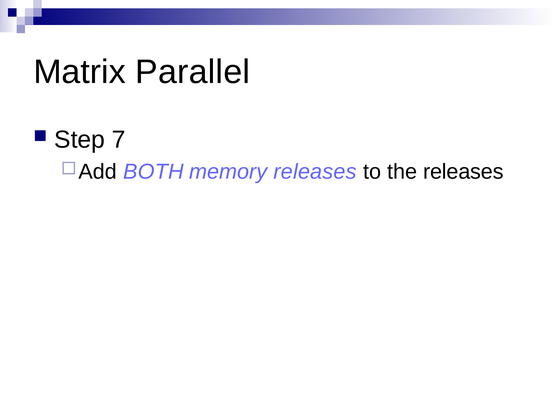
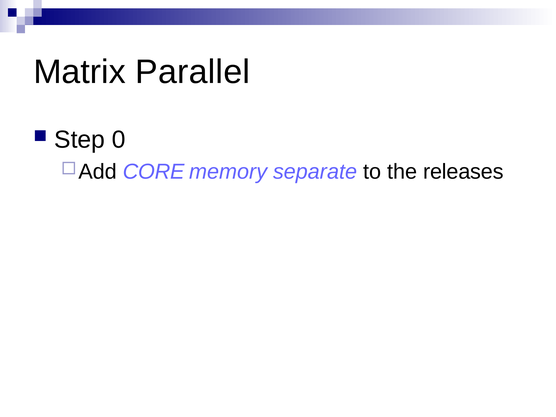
7: 7 -> 0 (119, 140)
BOTH: BOTH -> CORE (154, 172)
memory releases: releases -> separate (315, 172)
